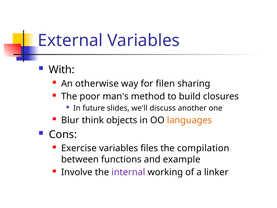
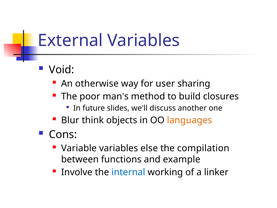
With: With -> Void (62, 70)
filen: filen -> user (165, 83)
Exercise: Exercise -> Variable (79, 148)
files: files -> else (149, 148)
internal colour: purple -> blue (128, 172)
